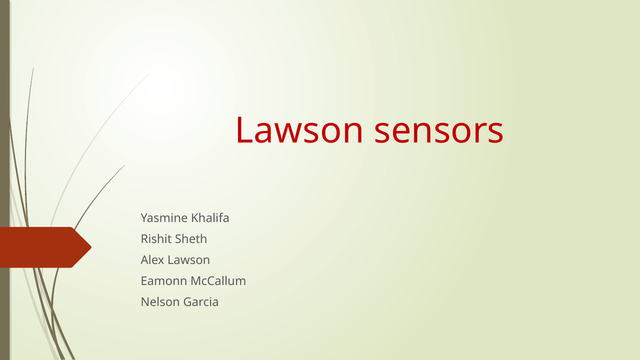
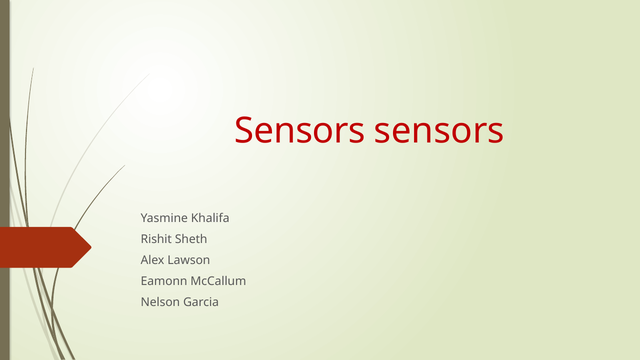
Lawson: Lawson -> Sensors (300, 131)
